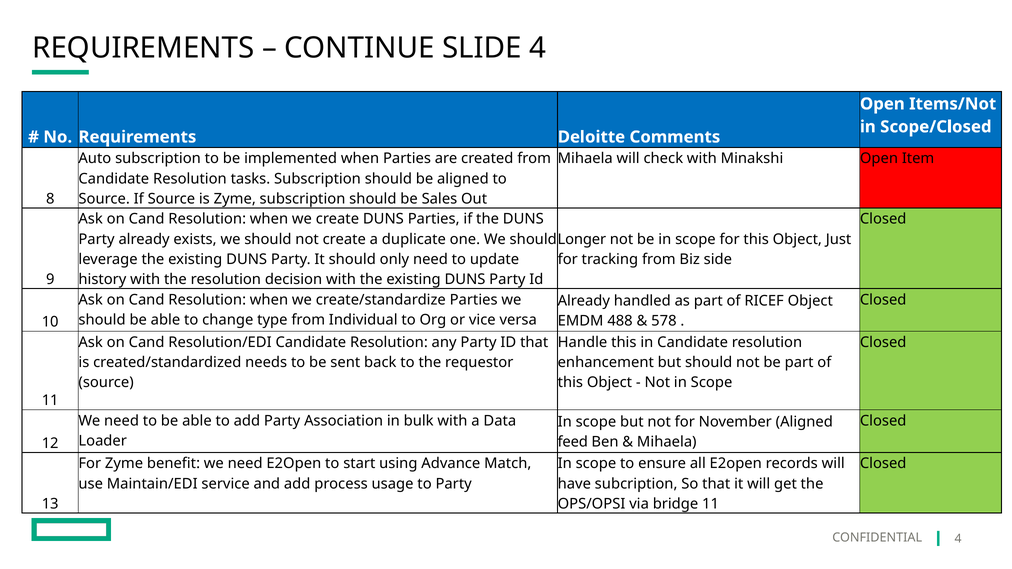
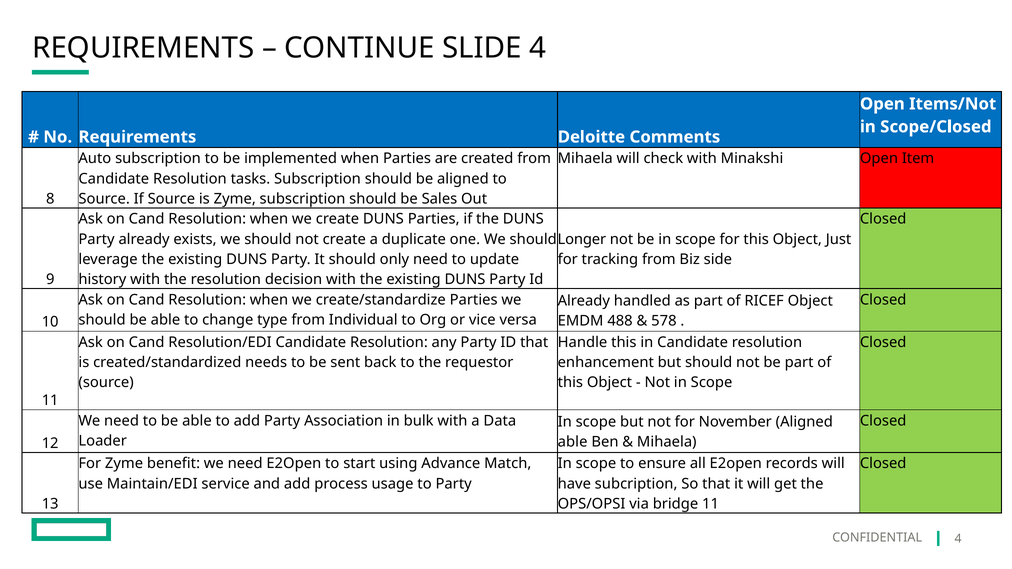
feed: feed -> able (573, 442)
